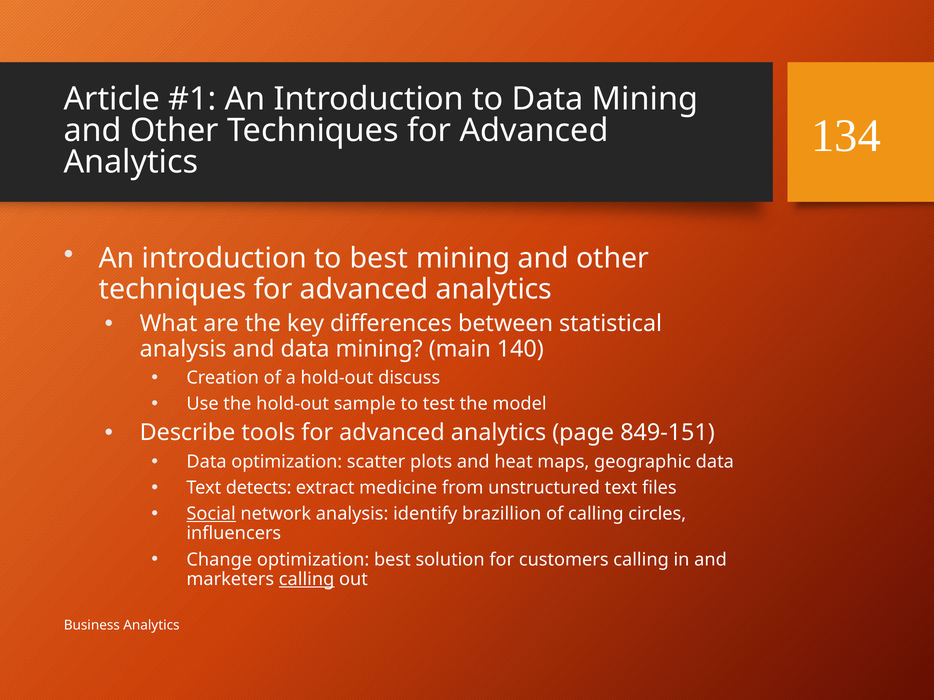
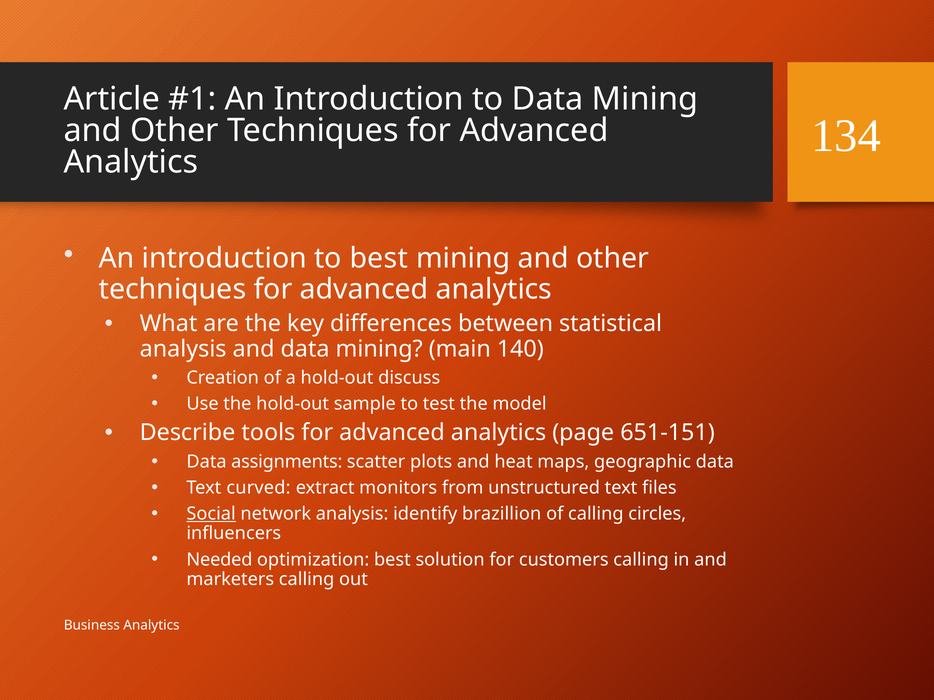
849-151: 849-151 -> 651-151 (668, 433)
Data optimization: optimization -> assignments (287, 462)
detects: detects -> curved (258, 488)
medicine: medicine -> monitors (398, 488)
Change: Change -> Needed (219, 560)
calling underline: present -> none (307, 580)
